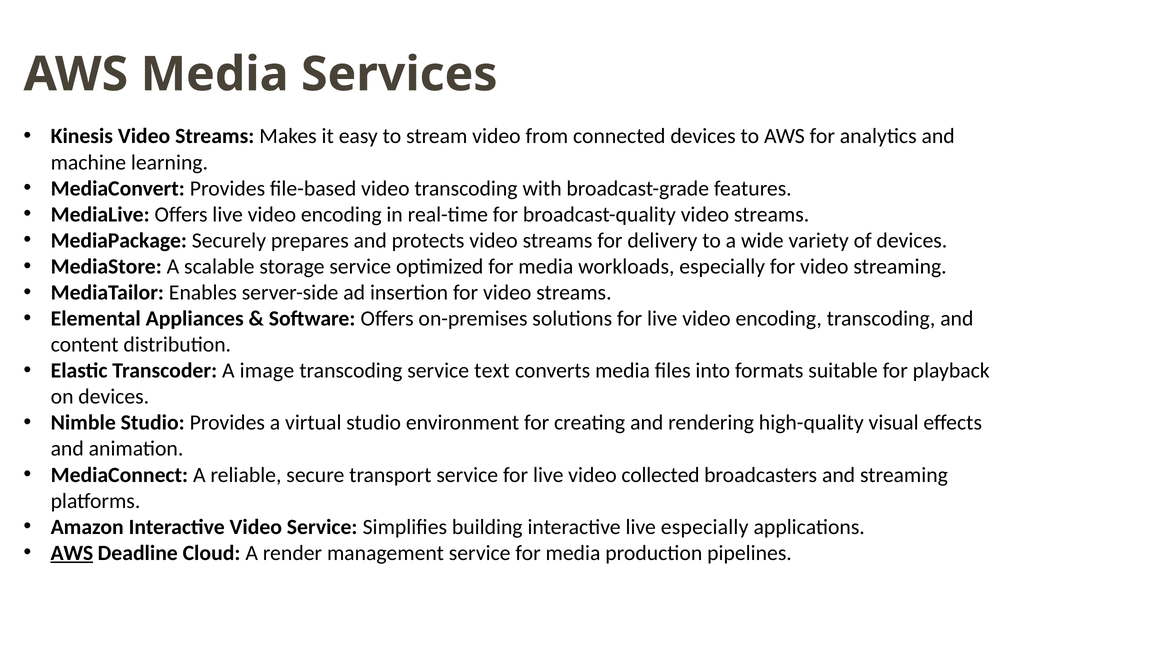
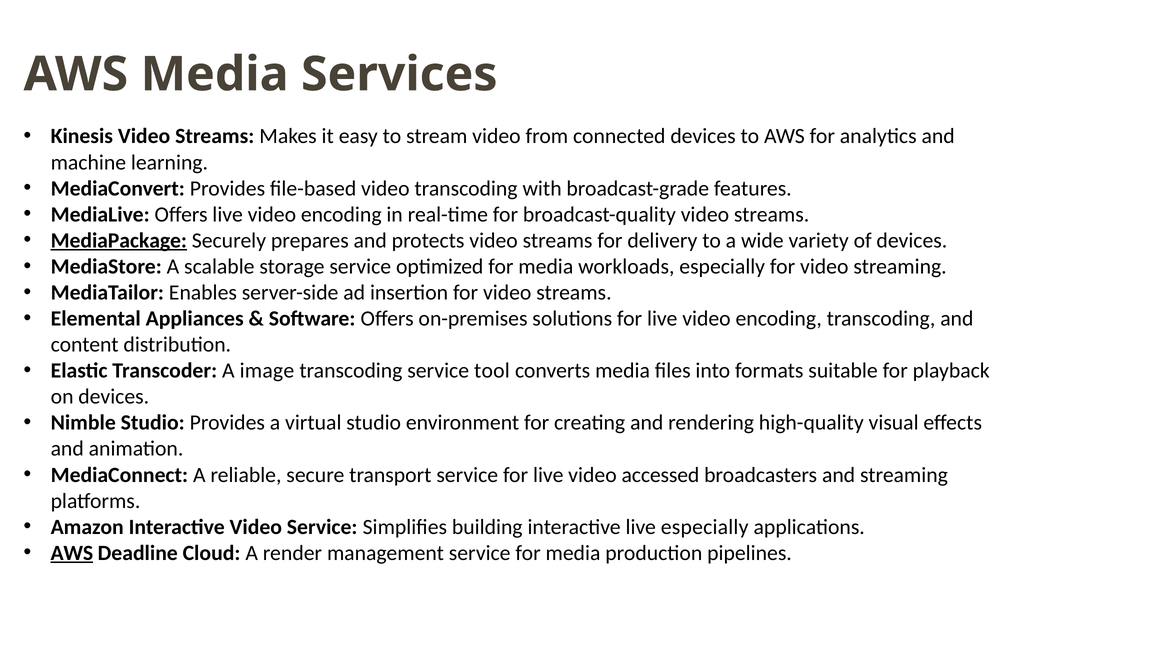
MediaPackage underline: none -> present (119, 241)
text: text -> tool (492, 371)
collected: collected -> accessed (660, 475)
